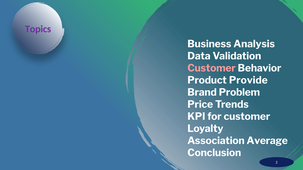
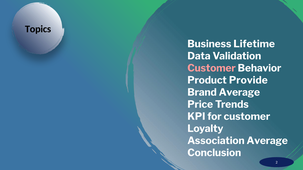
Topics colour: purple -> black (38, 29)
Analysis: Analysis -> Lifetime (254, 44)
Brand Problem: Problem -> Average (239, 93)
